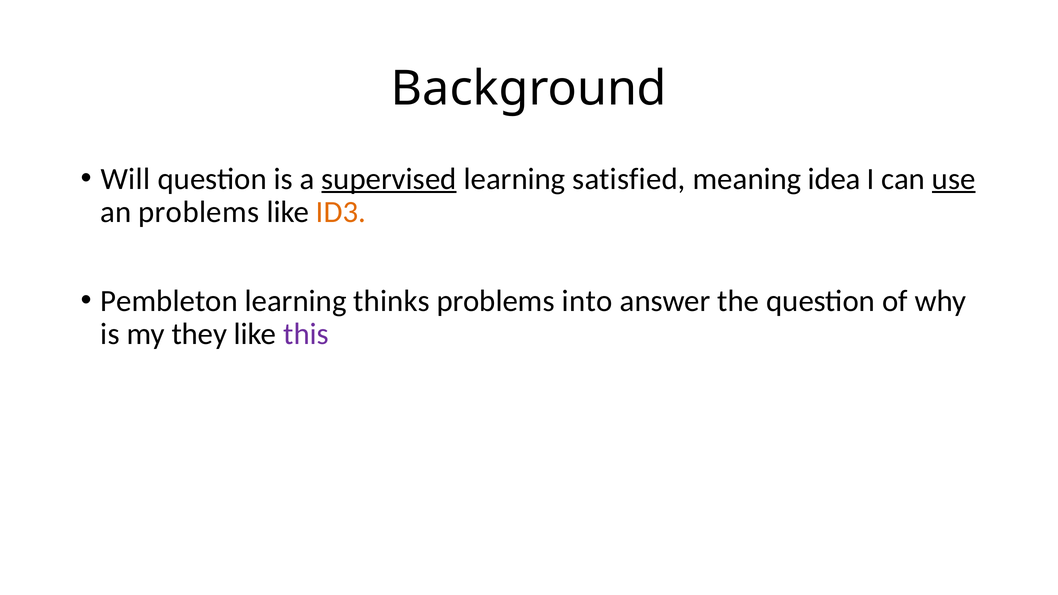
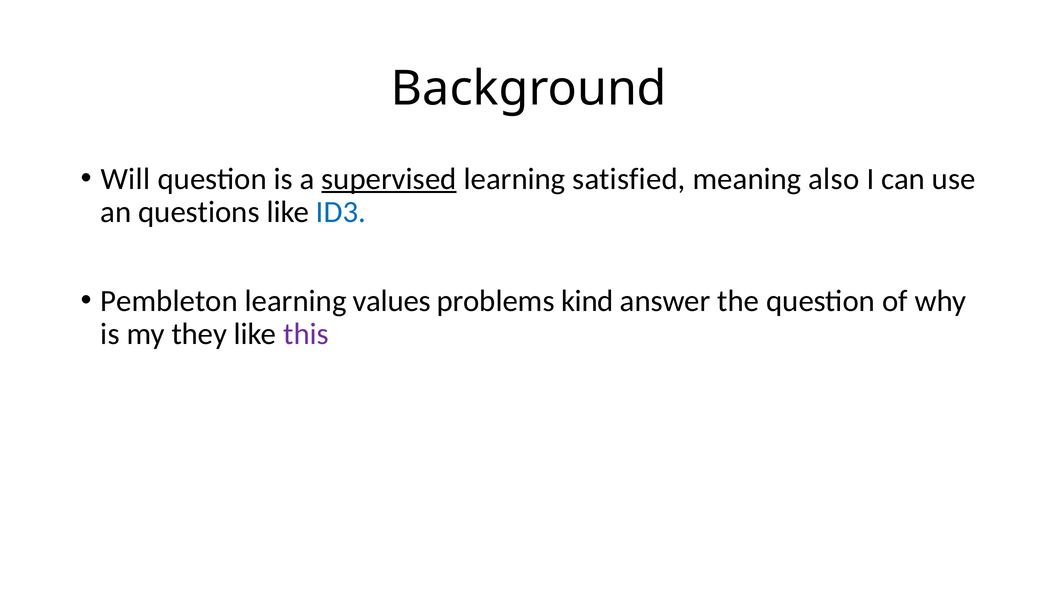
idea: idea -> also (834, 179)
use underline: present -> none (954, 179)
an problems: problems -> questions (199, 212)
ID3 colour: orange -> blue (341, 212)
thinks: thinks -> values (392, 301)
into: into -> kind (587, 301)
